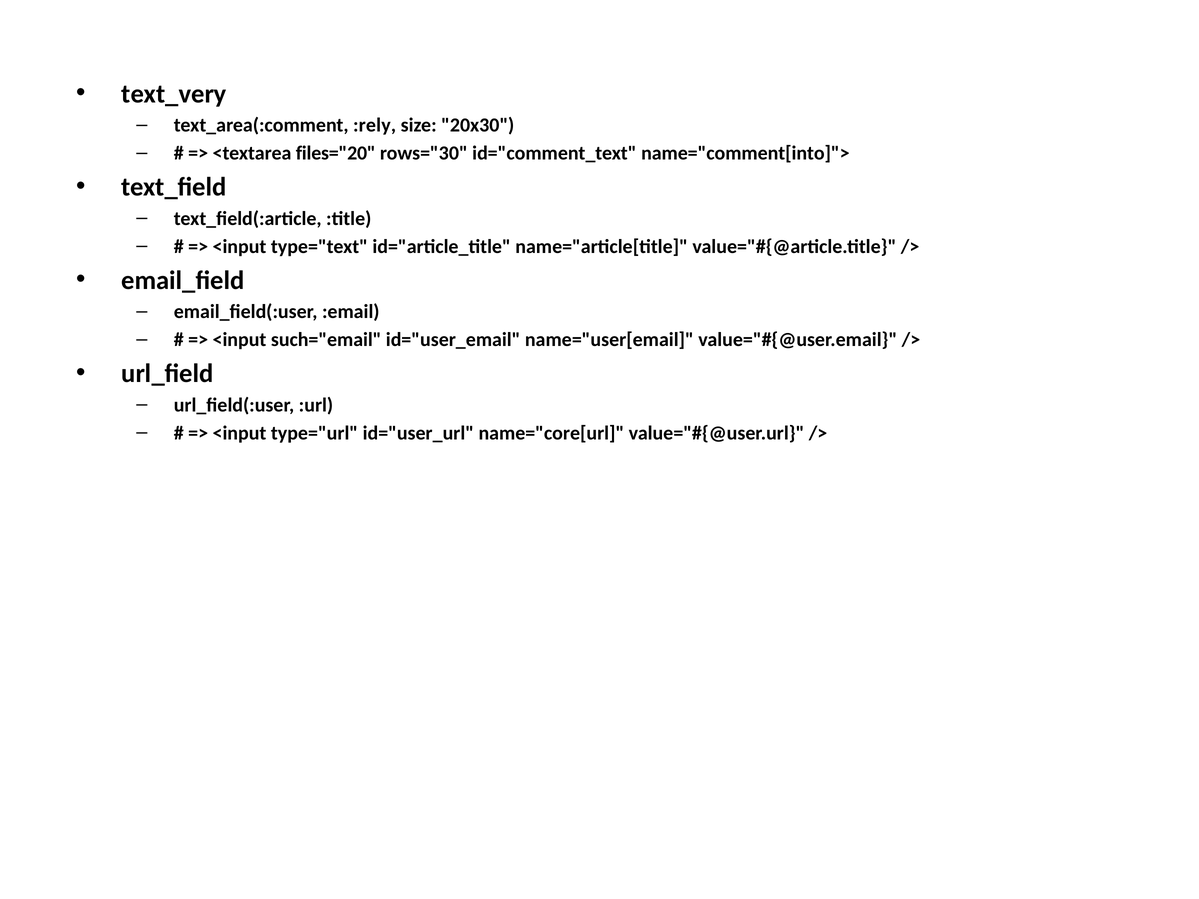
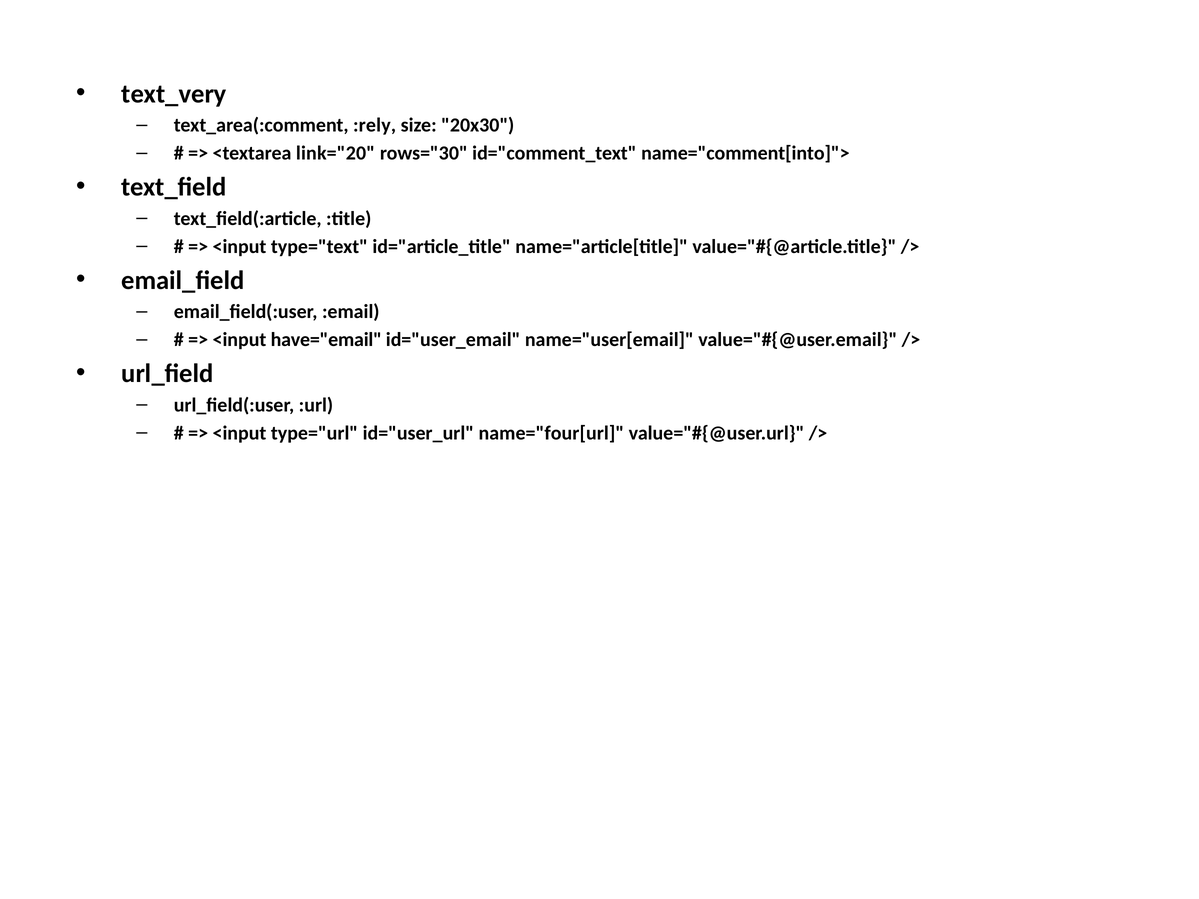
files="20: files="20 -> link="20 (336, 153)
such="email: such="email -> have="email (326, 340)
name="core[url: name="core[url -> name="four[url (551, 433)
